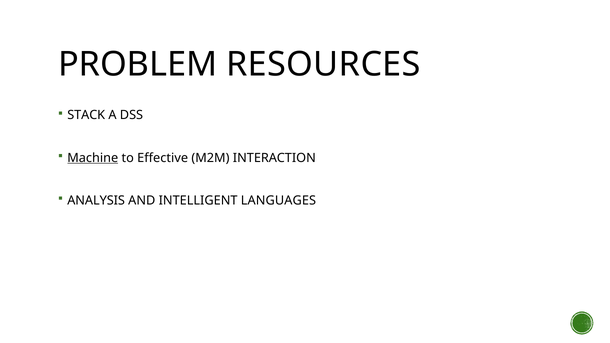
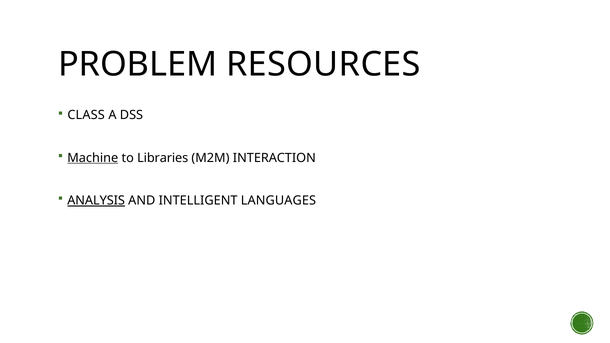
STACK: STACK -> CLASS (86, 115)
Effective: Effective -> Libraries (163, 158)
ANALYSIS underline: none -> present (96, 201)
